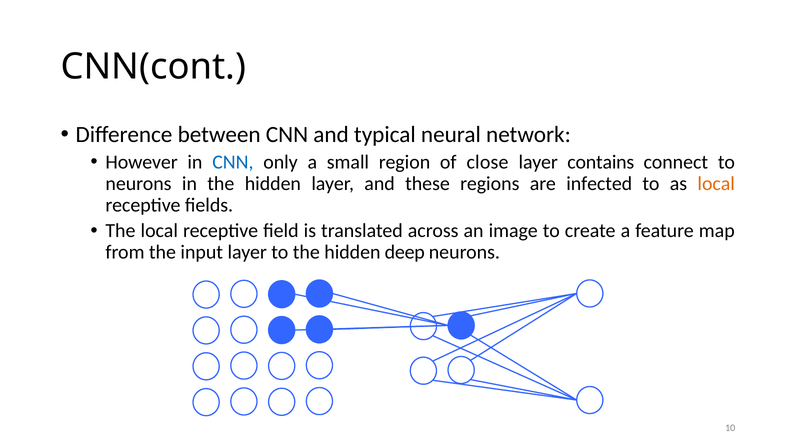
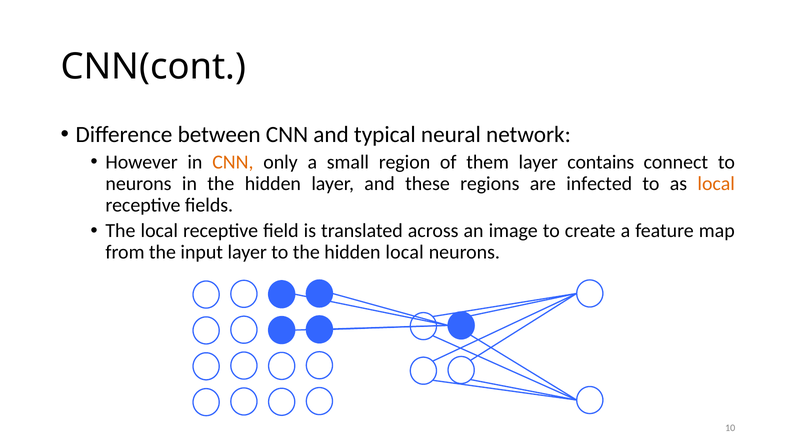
CNN colour: blue -> orange (233, 162)
close: close -> them (488, 162)
hidden deep: deep -> local (405, 252)
